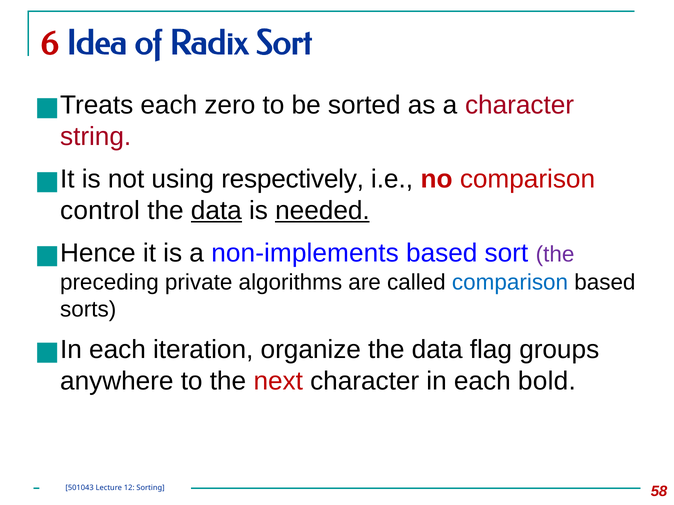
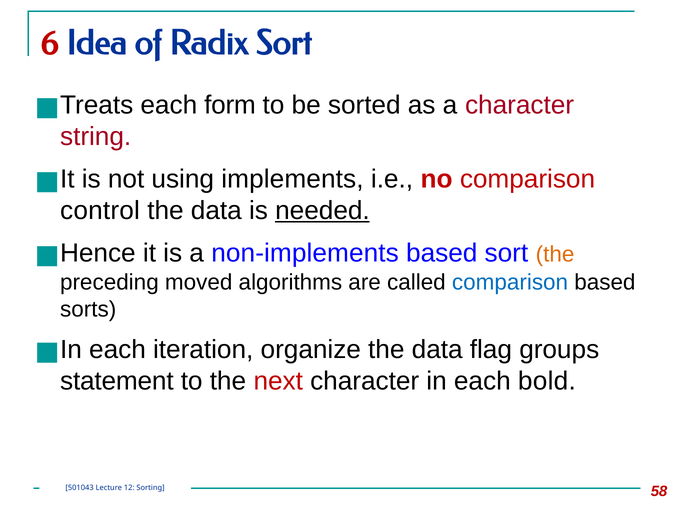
zero: zero -> form (230, 105)
respectively: respectively -> implements (292, 179)
data underline: present -> none (216, 211)
the colour: purple -> orange (555, 255)
private: private -> moved (199, 282)
anywhere: anywhere -> statement (117, 382)
